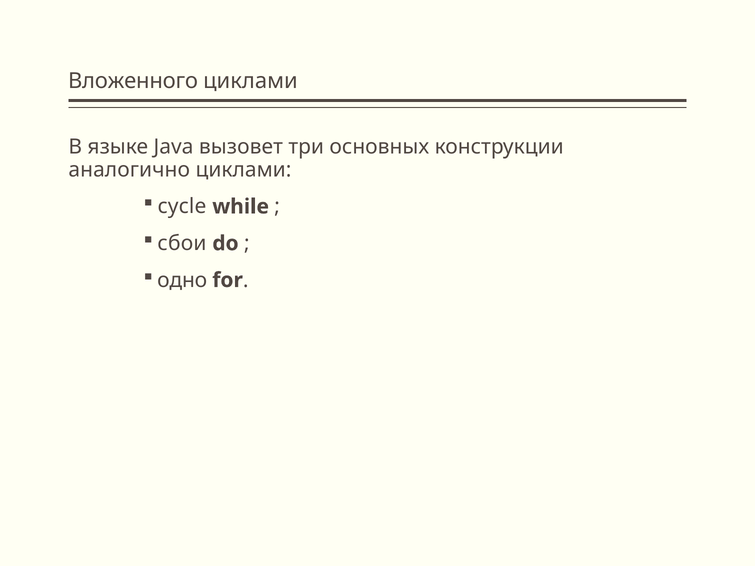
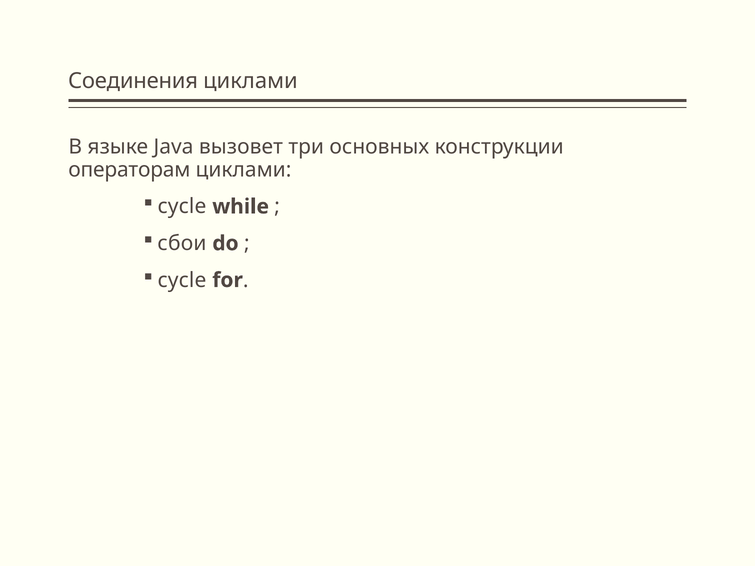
Вложенного: Вложенного -> Соединения (133, 81)
аналогично: аналогично -> операторам (129, 170)
одно: одно -> cycle (182, 280)
